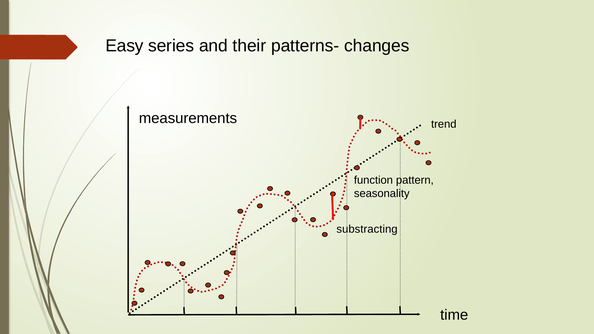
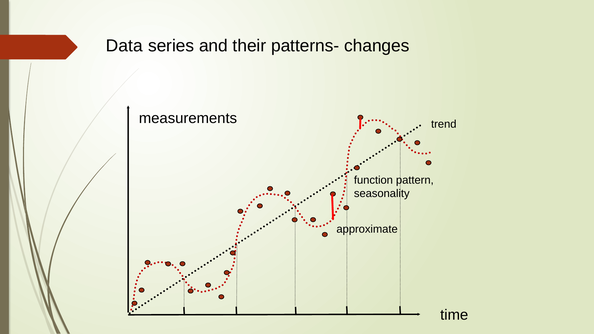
Easy: Easy -> Data (124, 46)
substracting: substracting -> approximate (367, 229)
